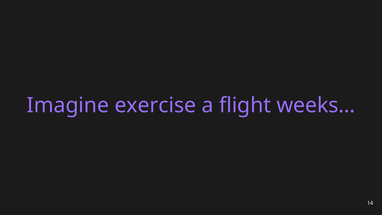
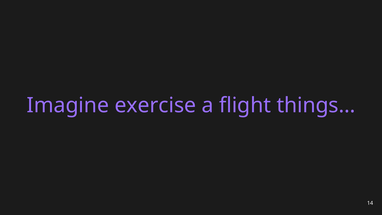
weeks…: weeks… -> things… (316, 105)
